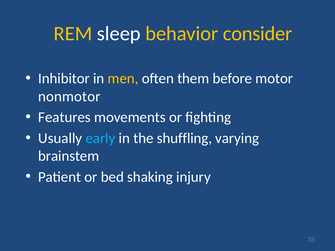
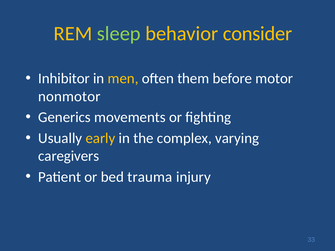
sleep colour: white -> light green (119, 34)
Features: Features -> Generics (65, 117)
early colour: light blue -> yellow (100, 138)
shuffling: shuffling -> complex (184, 138)
brainstem: brainstem -> caregivers (69, 156)
shaking: shaking -> trauma (150, 177)
